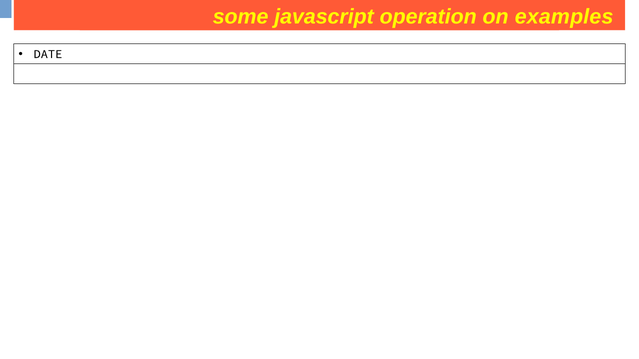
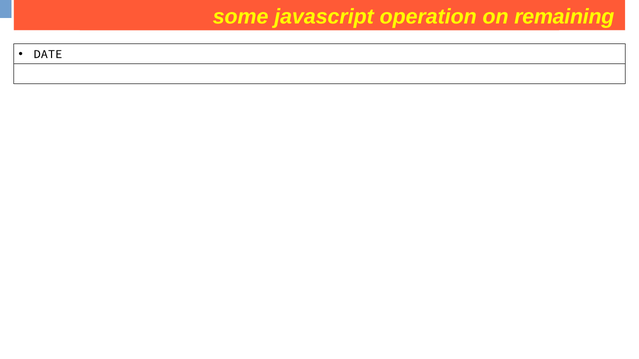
examples: examples -> remaining (564, 17)
